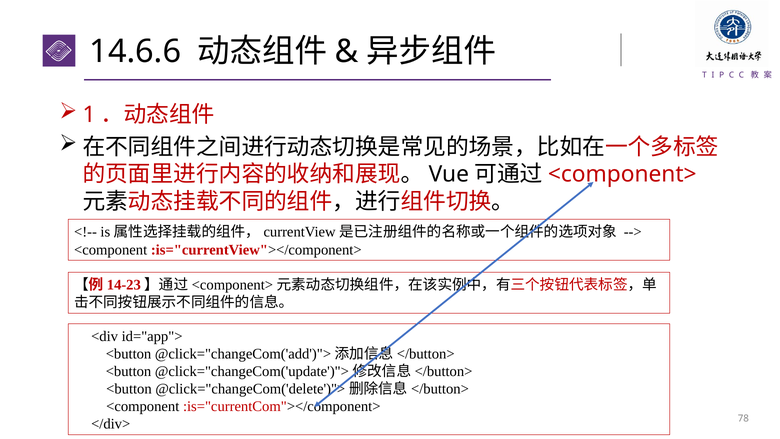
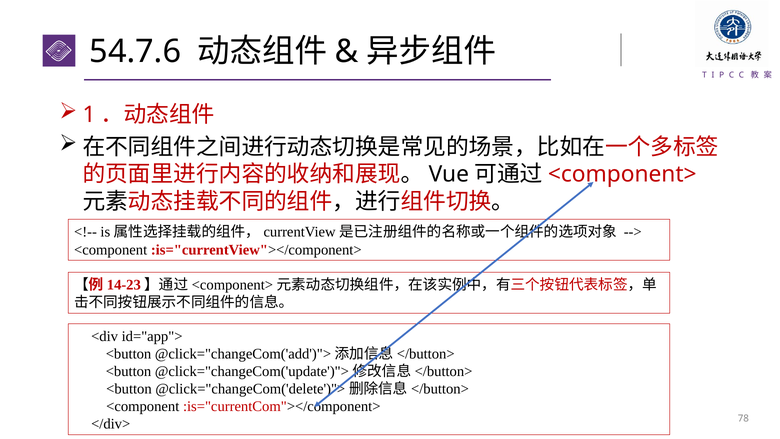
14.6.6: 14.6.6 -> 54.7.6 (135, 51)
